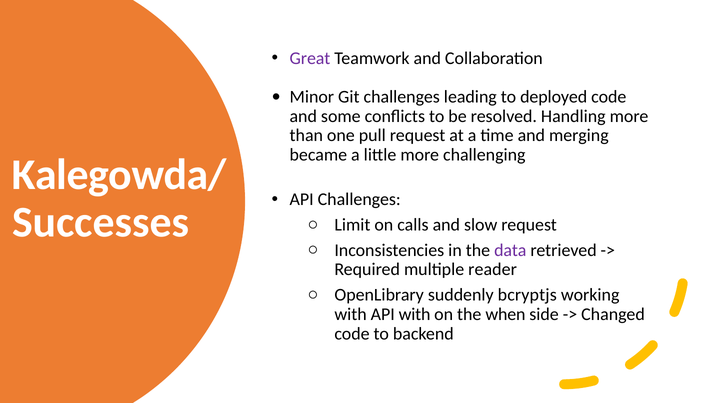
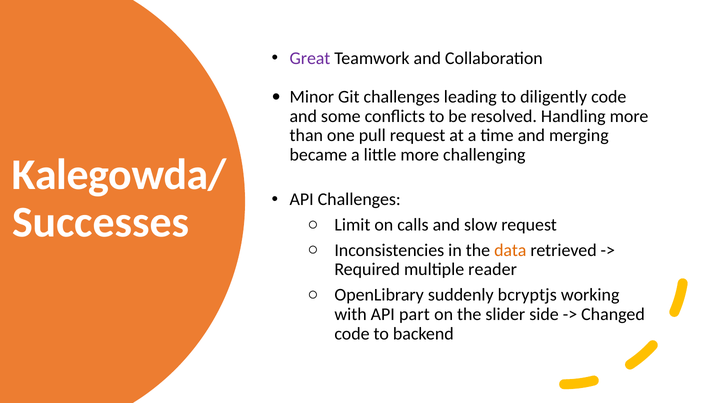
deployed: deployed -> diligently (554, 97)
data colour: purple -> orange (510, 250)
API with: with -> part (414, 315)
when: when -> slider (505, 315)
